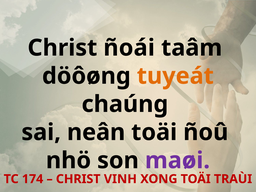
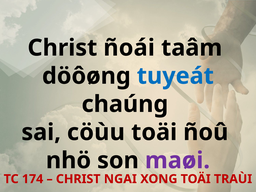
tuyeát colour: orange -> blue (175, 76)
neân: neân -> cöùu (96, 132)
VINH: VINH -> NGAI (120, 179)
